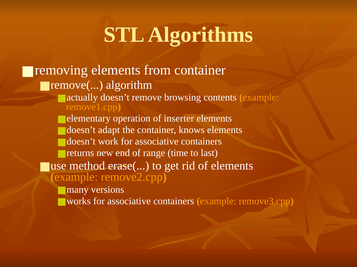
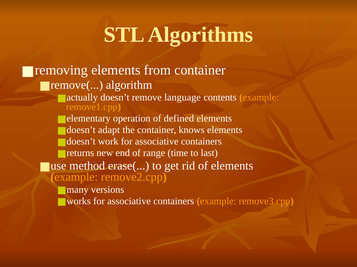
browsing: browsing -> language (183, 98)
inserter: inserter -> defined (179, 119)
